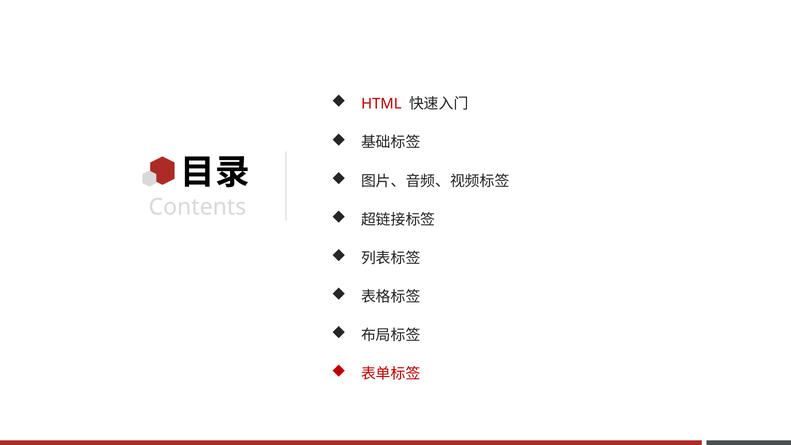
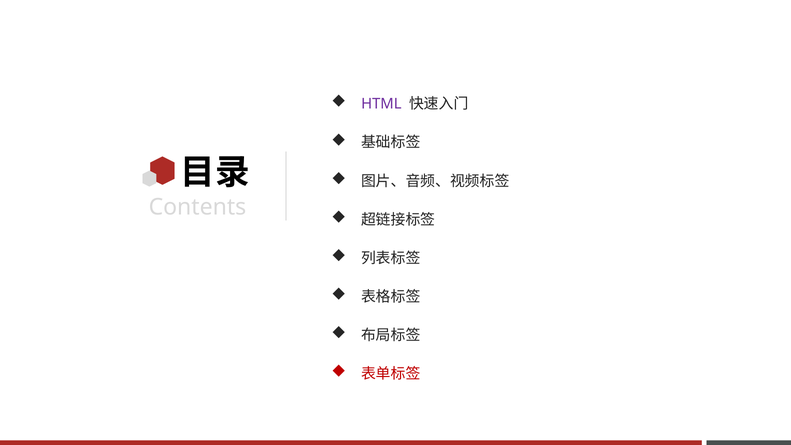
HTML colour: red -> purple (381, 104)
